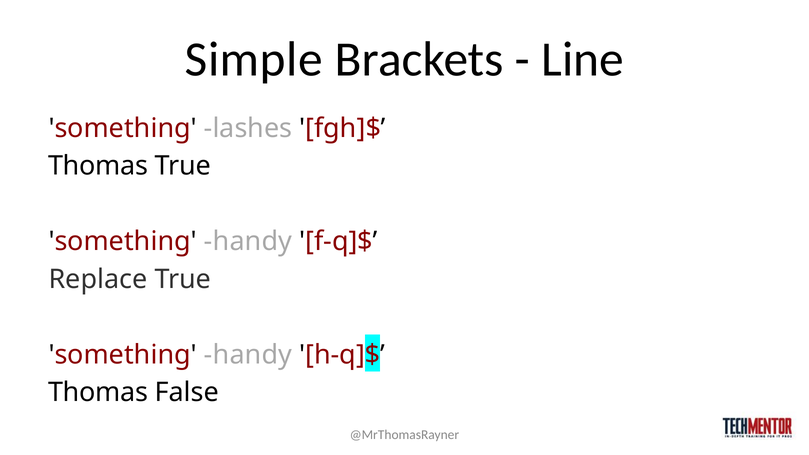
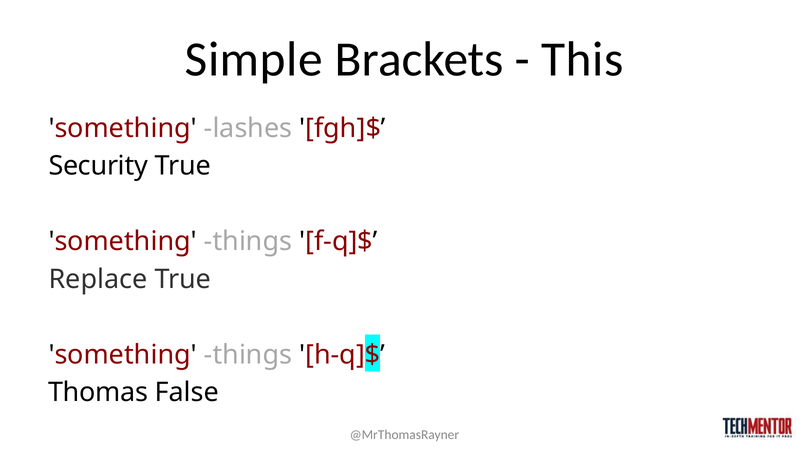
Line: Line -> This (582, 60)
Thomas: Thomas -> Security (98, 166)
handy: handy -> things (248, 242)
handy: handy -> things (248, 355)
